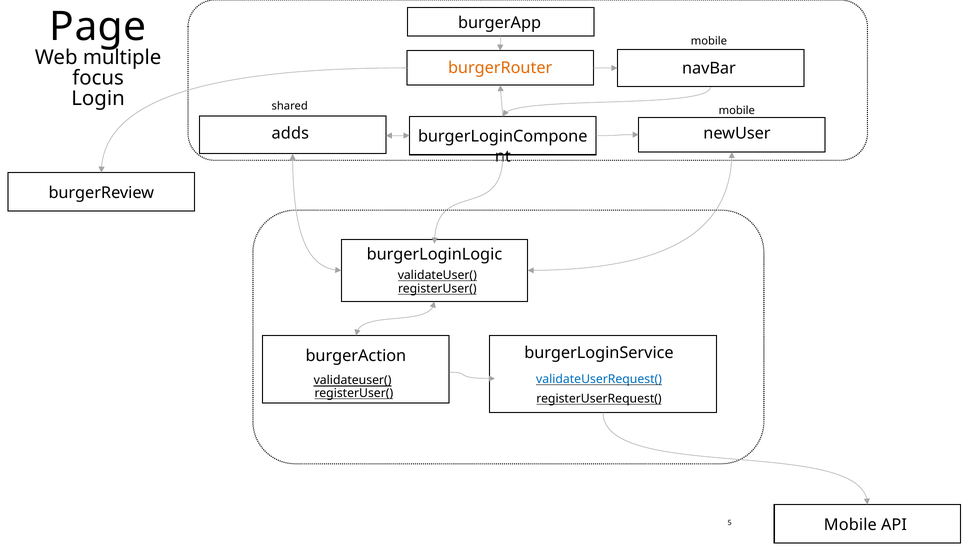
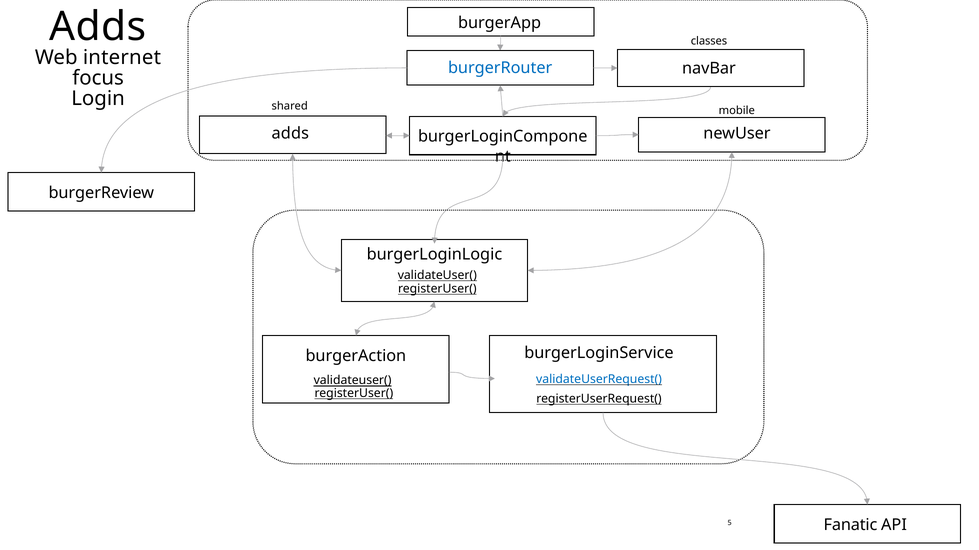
Page: Page -> Adds (98, 27)
mobile: mobile -> classes (709, 41)
multiple: multiple -> internet (122, 58)
burgerRouter colour: orange -> blue (500, 68)
Mobile: Mobile -> Fanatic (850, 525)
